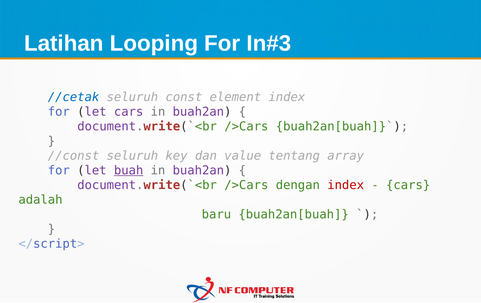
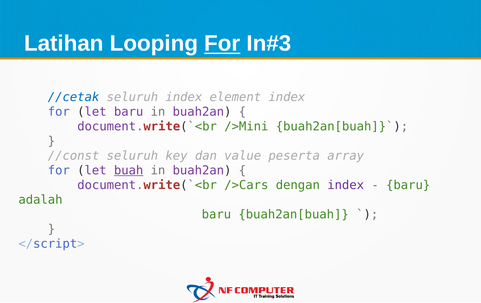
For underline: none -> present (222, 44)
seluruh const: const -> index (184, 97)
let cars: cars -> baru (129, 112)
/>Cars: />Cars -> />Mini (246, 126)
tentang: tentang -> peserta (294, 156)
index colour: red -> purple (346, 185)
cars: cars -> baru (408, 185)
